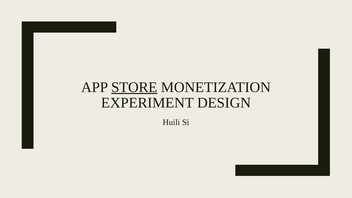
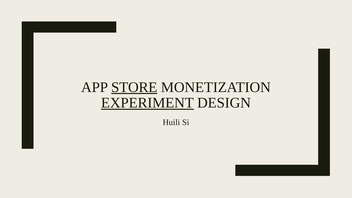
EXPERIMENT underline: none -> present (147, 103)
